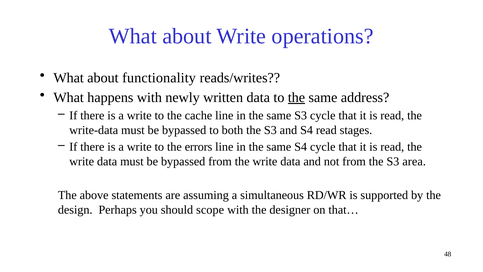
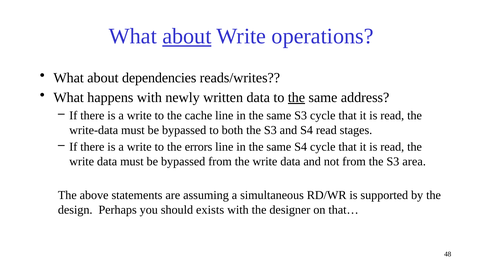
about underline: none -> present (187, 36)
functionality: functionality -> dependencies (159, 78)
scope: scope -> exists (210, 210)
